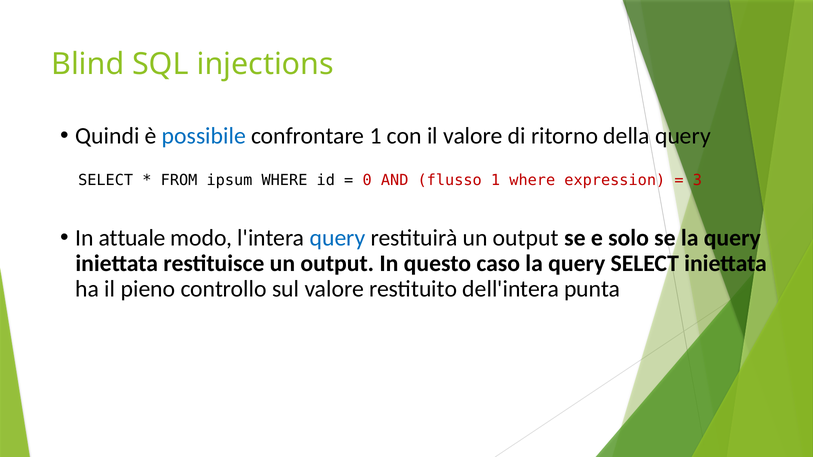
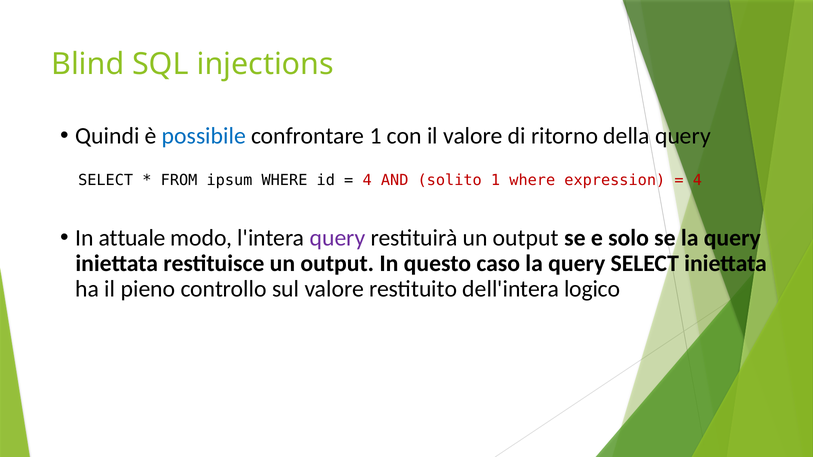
0: 0 -> 4 (367, 180)
flusso: flusso -> solito (450, 180)
3: 3 -> 4 (697, 180)
query colour: blue -> purple (337, 238)
punta: punta -> logico (592, 289)
